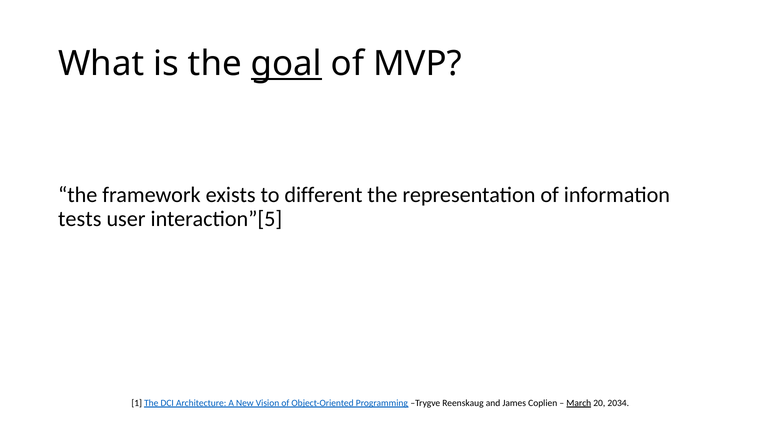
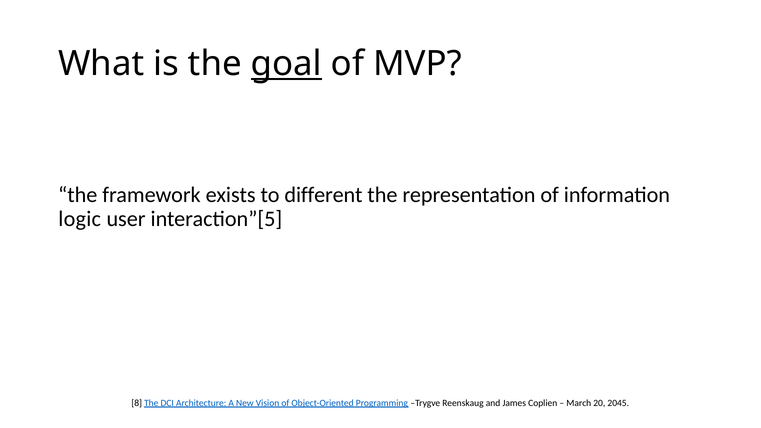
tests: tests -> logic (80, 219)
1: 1 -> 8 (137, 403)
March underline: present -> none (579, 403)
2034: 2034 -> 2045 (618, 403)
